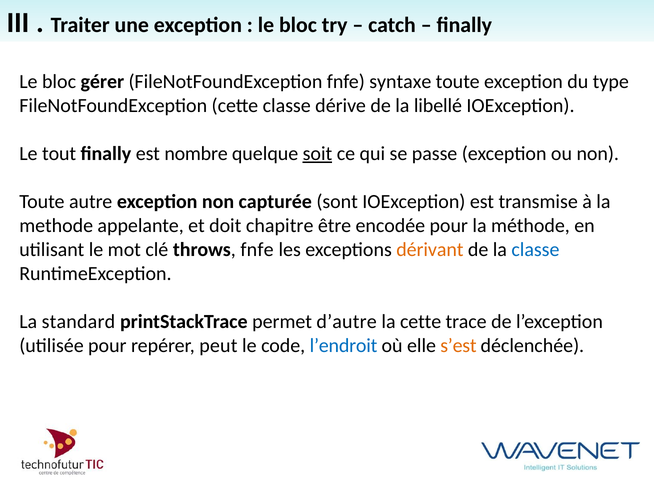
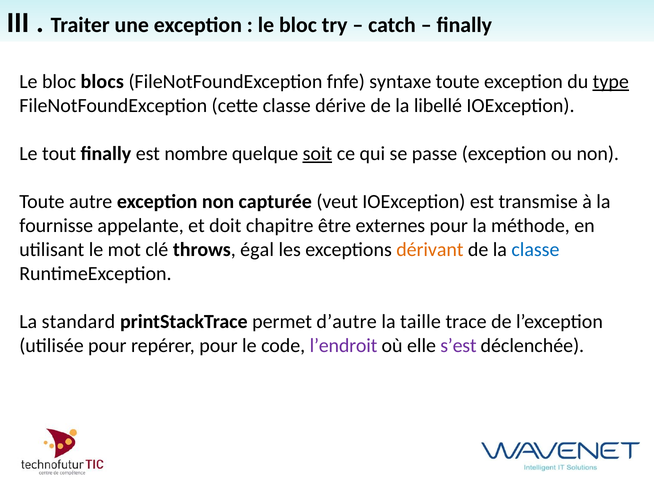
gérer: gérer -> blocs (102, 82)
type underline: none -> present (611, 82)
sont: sont -> veut (337, 202)
methode: methode -> fournisse (56, 225)
encodée: encodée -> externes (390, 225)
throws fnfe: fnfe -> égal (257, 249)
la cette: cette -> taille (420, 321)
repérer peut: peut -> pour (218, 345)
l’endroit colour: blue -> purple (344, 345)
s’est colour: orange -> purple (458, 345)
